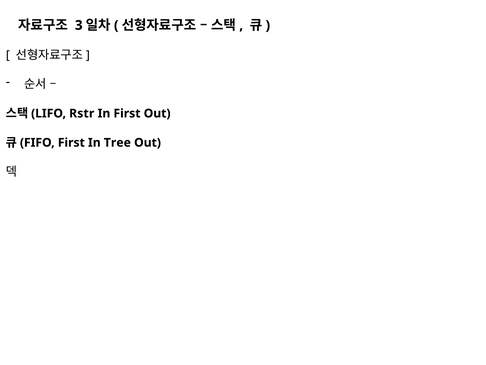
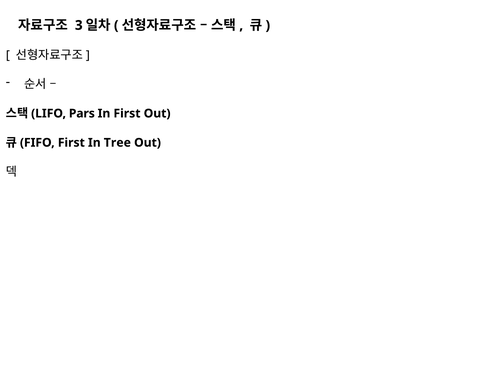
Rstr: Rstr -> Pars (82, 113)
